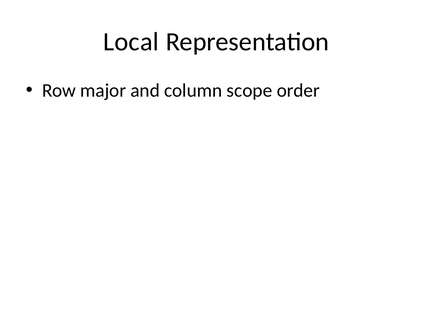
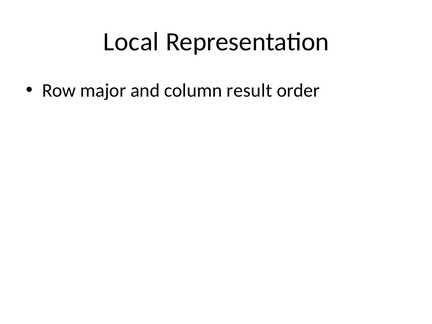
scope: scope -> result (249, 91)
